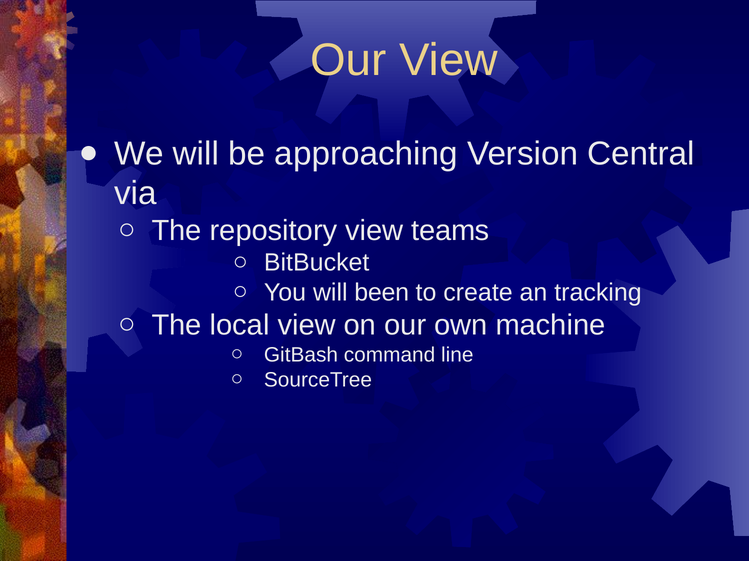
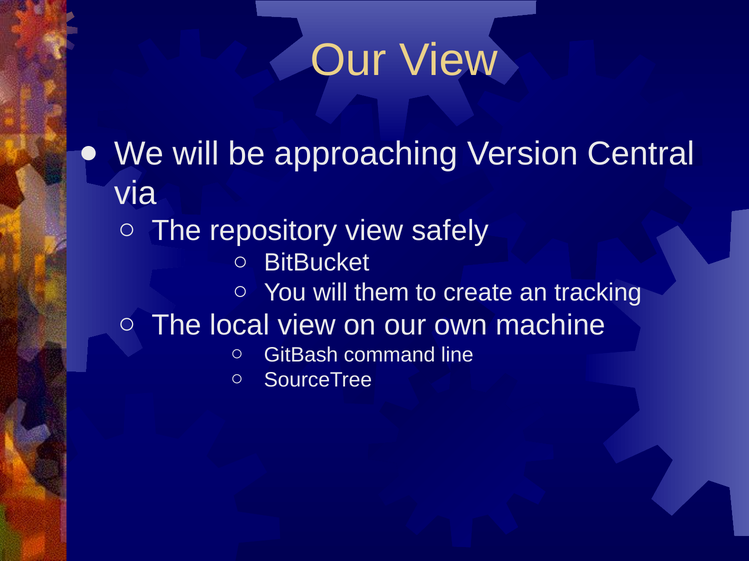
teams: teams -> safely (450, 231)
been: been -> them (382, 293)
